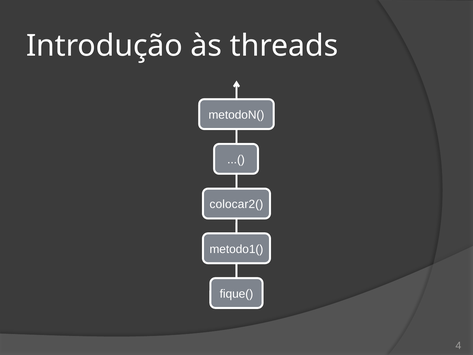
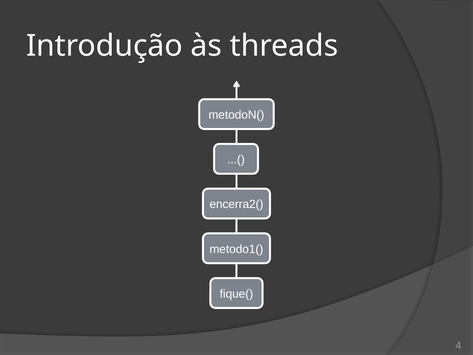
colocar2(: colocar2( -> encerra2( (236, 204)
